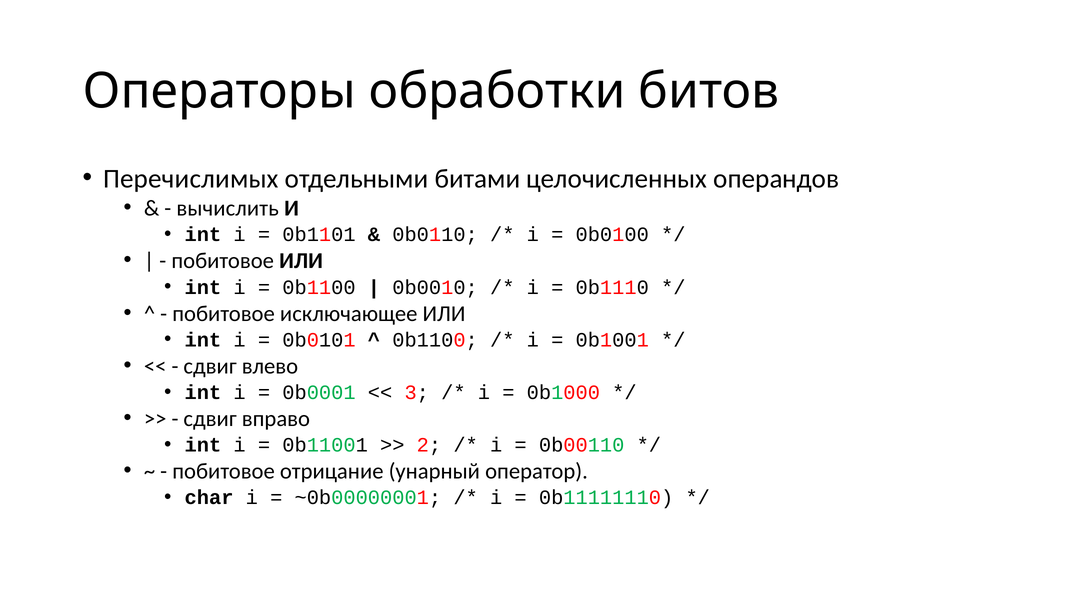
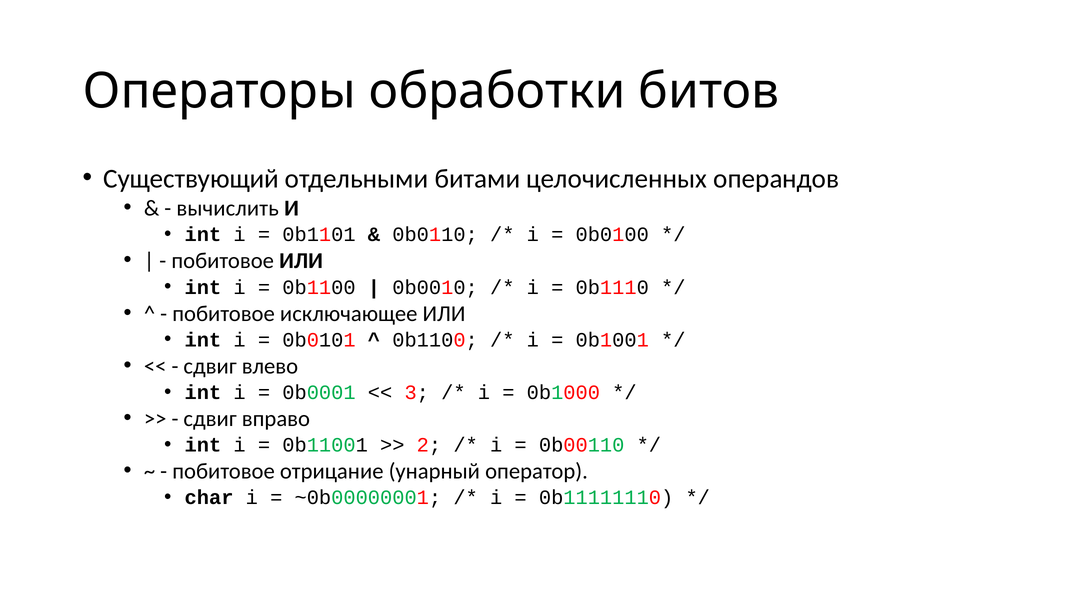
Перечислимых: Перечислимых -> Существующий (191, 179)
